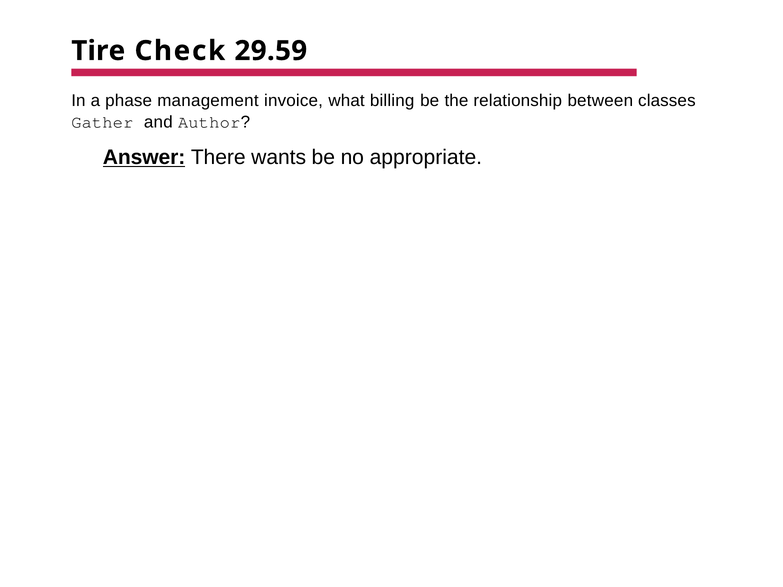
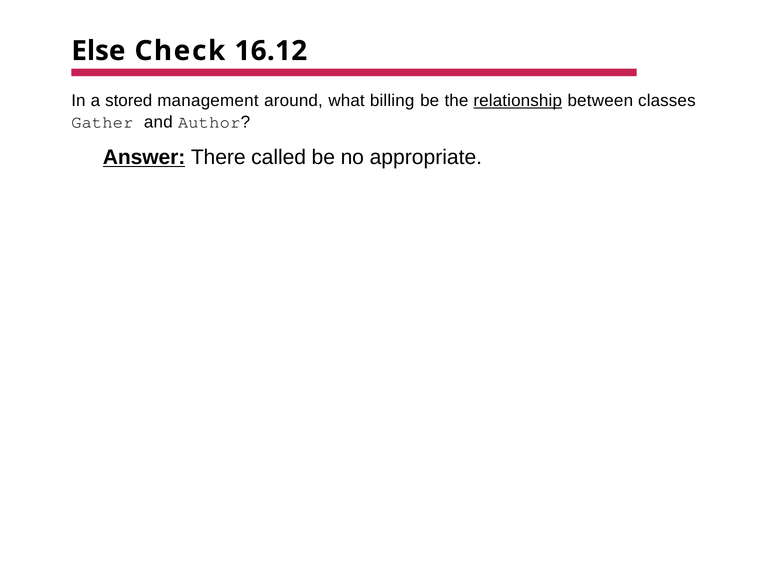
Tire: Tire -> Else (98, 51)
29.59: 29.59 -> 16.12 (271, 51)
phase: phase -> stored (129, 101)
invoice: invoice -> around (294, 101)
relationship underline: none -> present (518, 101)
wants: wants -> called (279, 157)
